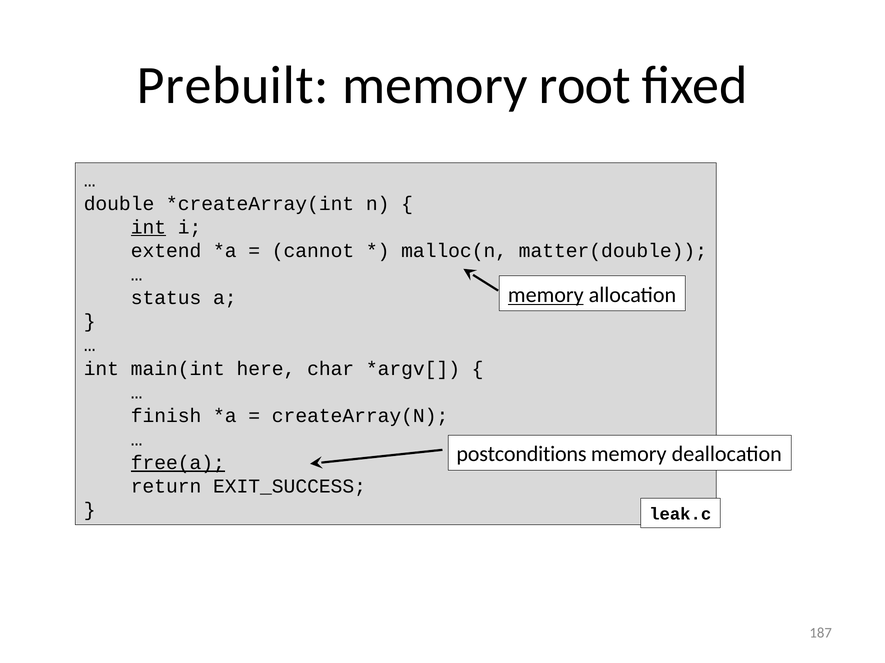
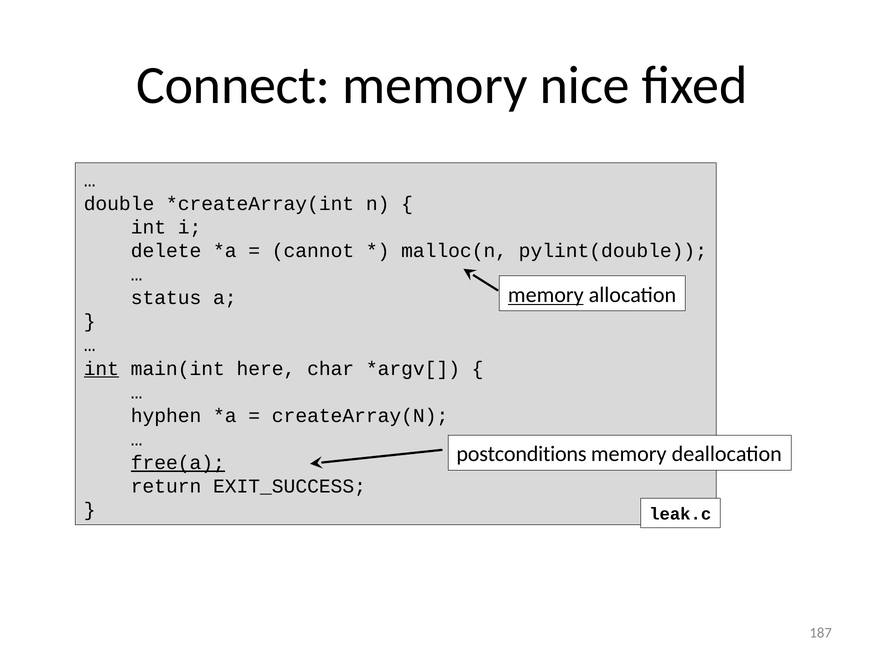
Prebuilt: Prebuilt -> Connect (233, 86)
root: root -> nice (585, 86)
int underline: present -> none (148, 227)
extend: extend -> delete (166, 251)
matter(double: matter(double -> pylint(double (613, 251)
int underline: none -> present (101, 369)
finish: finish -> hyphen (166, 416)
